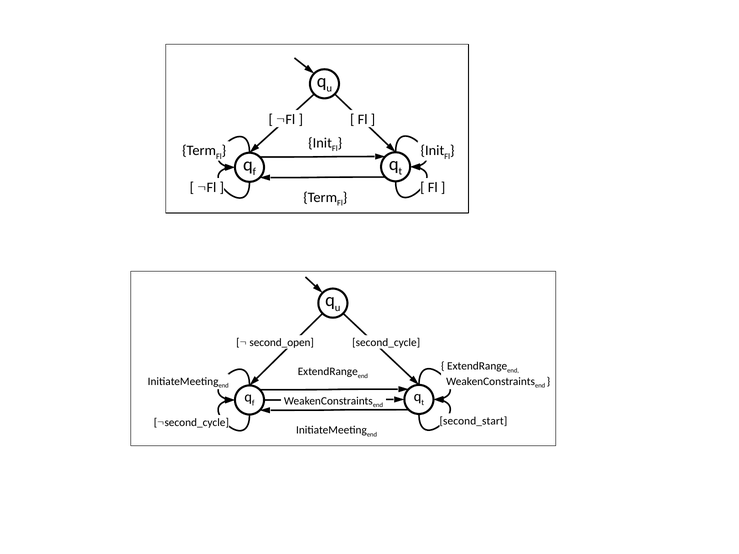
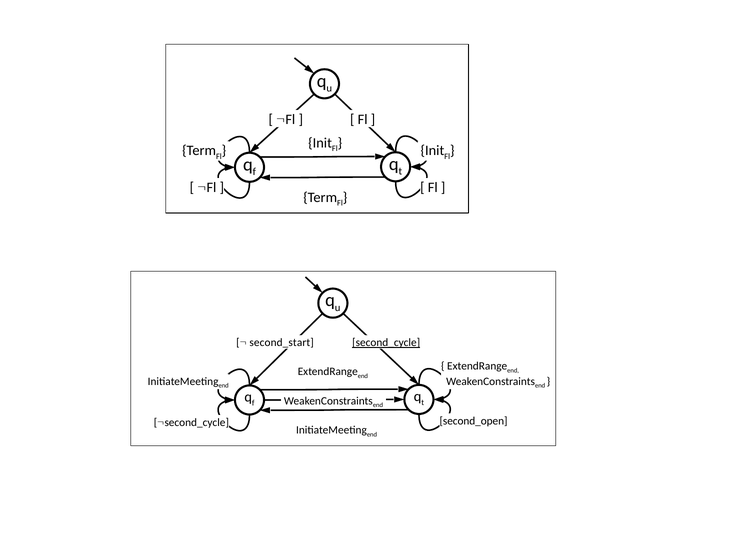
second_open: second_open -> second_start (282, 343)
second_cycle underline: none -> present (386, 343)
second_start: second_start -> second_open (473, 421)
